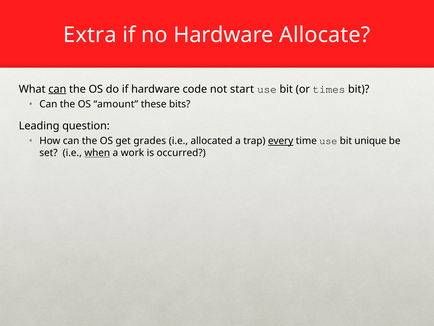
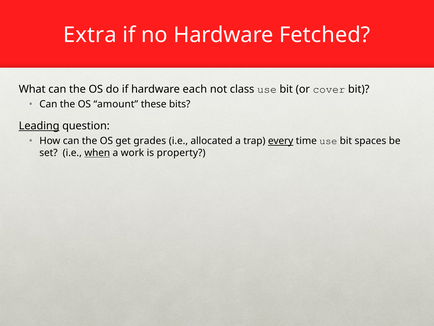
Allocate: Allocate -> Fetched (325, 35)
can underline: present -> none (57, 89)
code: code -> each (195, 89)
start: start -> class (242, 89)
times: times -> cover (329, 89)
Leading underline: none -> present (39, 126)
unique: unique -> spaces (370, 141)
occurred: occurred -> property (181, 153)
